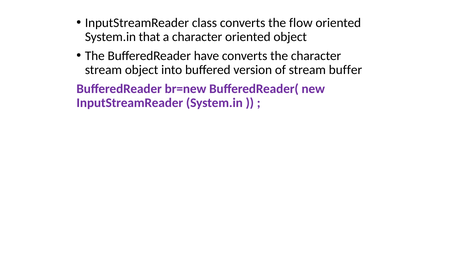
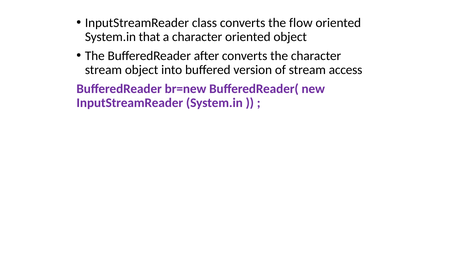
have: have -> after (206, 56)
buffer: buffer -> access (346, 70)
